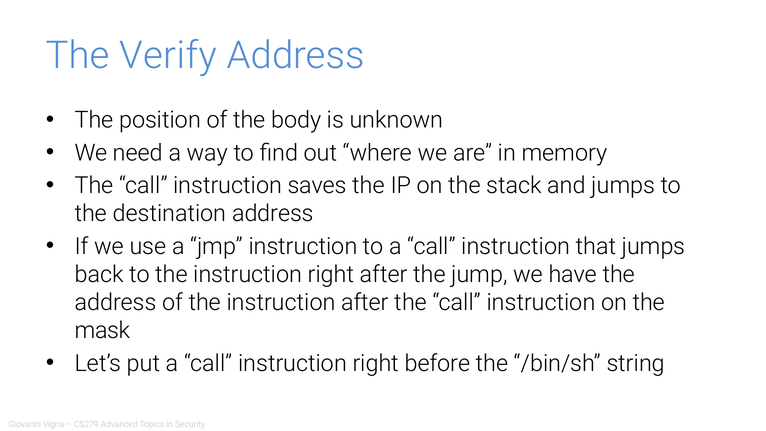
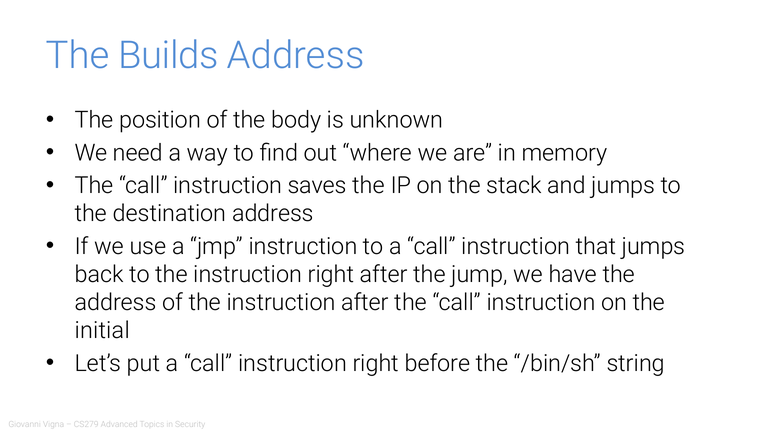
Verify: Verify -> Builds (168, 56)
mask: mask -> initial (102, 331)
